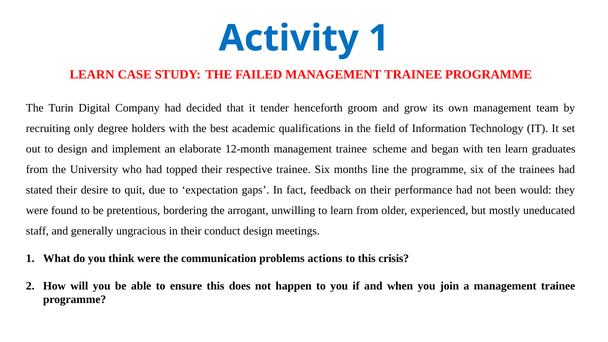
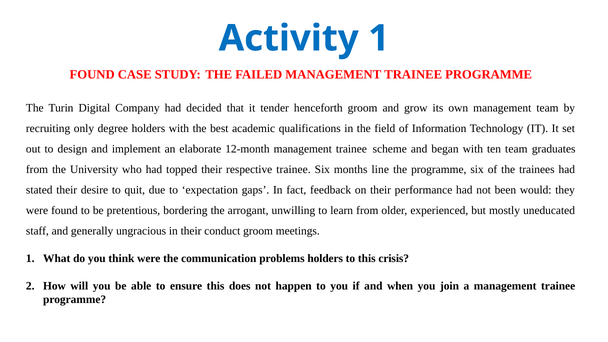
LEARN: LEARN -> FOUND (92, 75)
ten learn: learn -> team (516, 149)
conduct design: design -> groom (258, 231)
problems actions: actions -> holders (325, 259)
